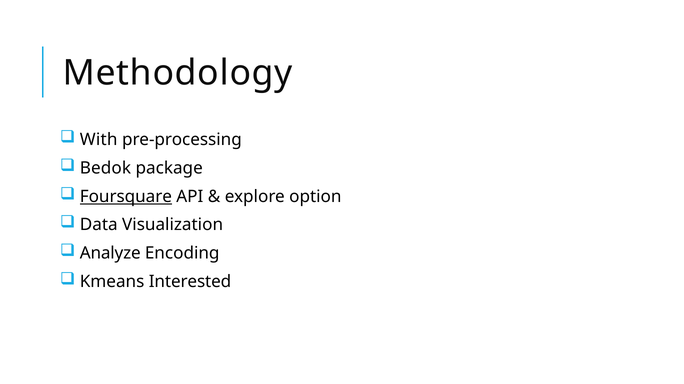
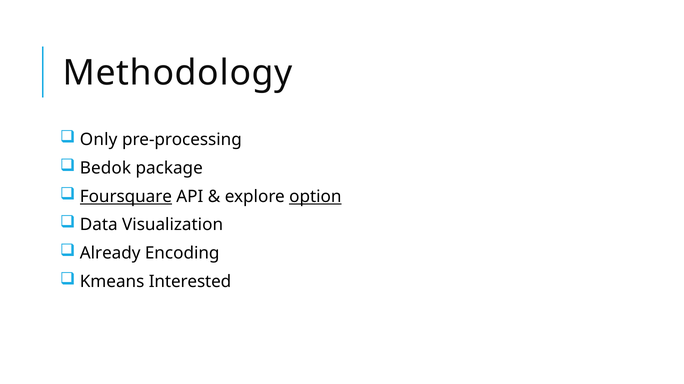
With: With -> Only (99, 140)
option underline: none -> present (315, 197)
Analyze: Analyze -> Already (110, 254)
